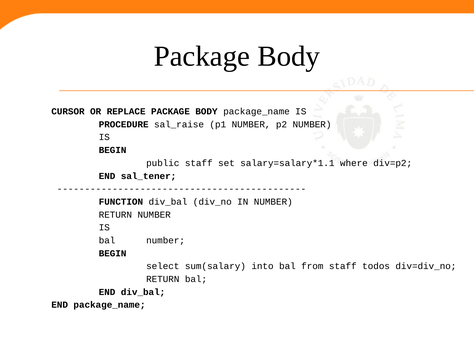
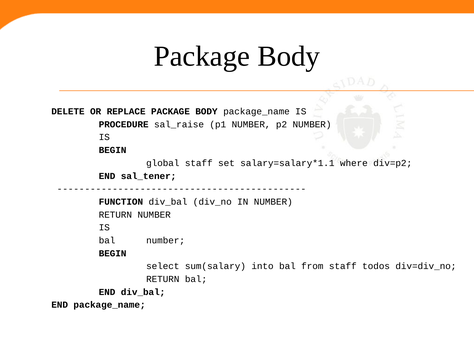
CURSOR: CURSOR -> DELETE (68, 112)
public: public -> global (163, 163)
